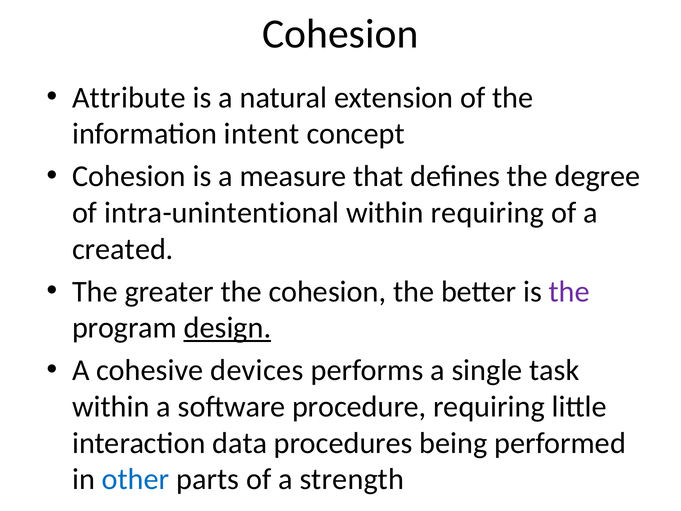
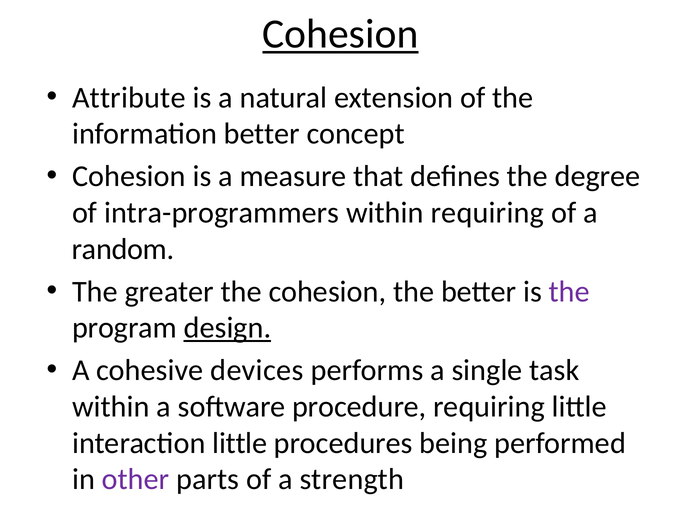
Cohesion underline: none -> present (340, 34)
information intent: intent -> better (262, 134)
intra-unintentional: intra-unintentional -> intra-programmers (222, 213)
created: created -> random (123, 249)
interaction data: data -> little (240, 443)
other colour: blue -> purple (136, 479)
